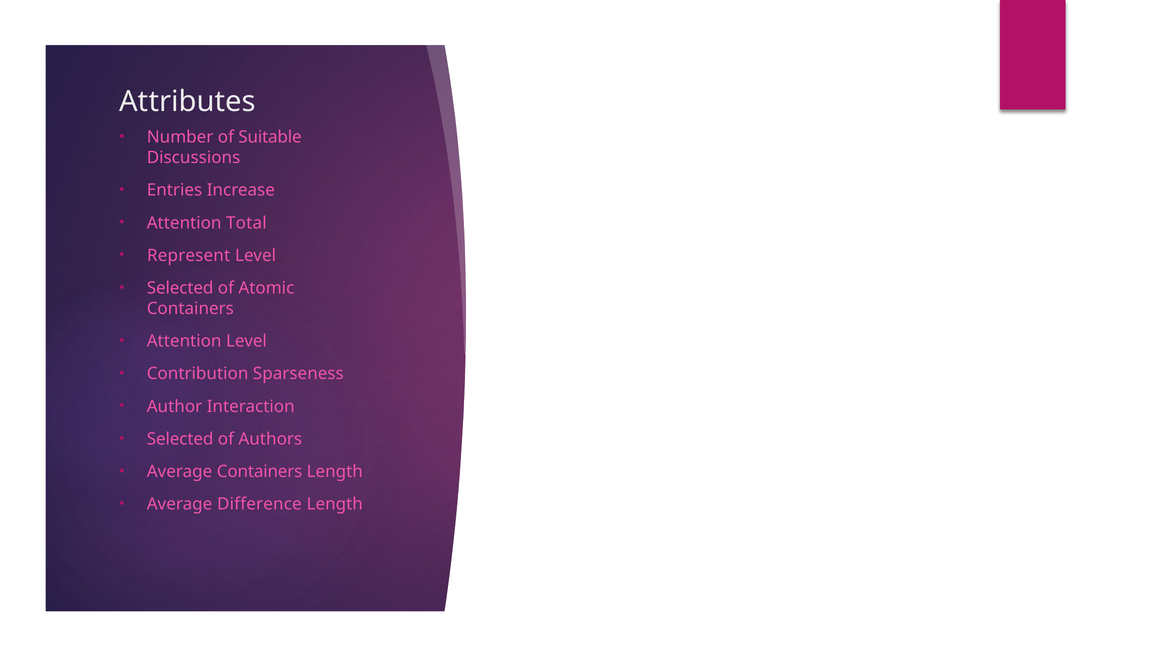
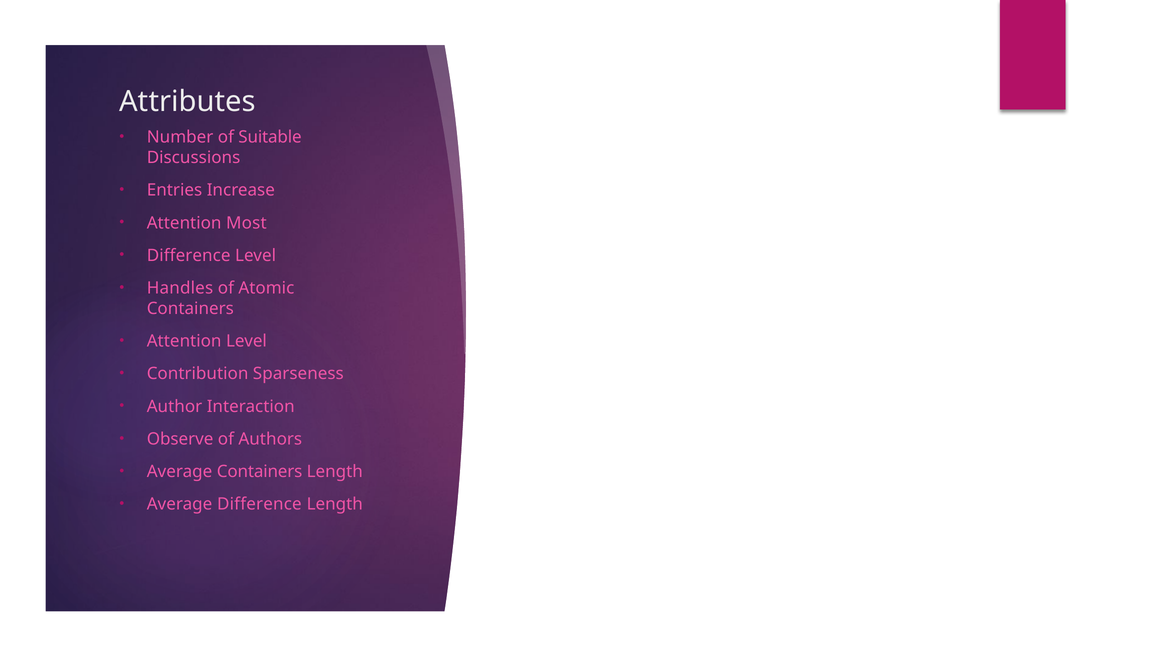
Total: Total -> Most (246, 223)
Represent: Represent -> Difference (189, 256)
Selected: Selected -> Handles (180, 288)
Selected: Selected -> Observe (180, 439)
